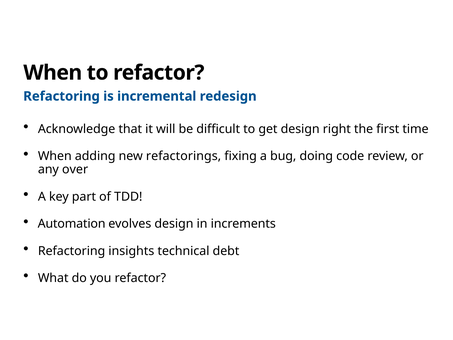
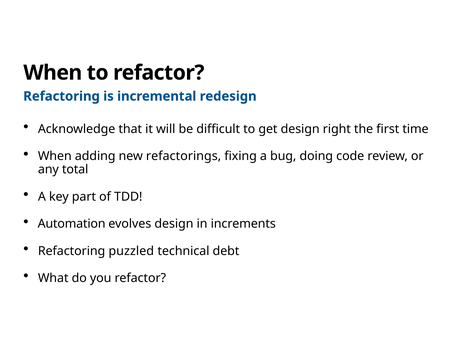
over: over -> total (75, 169)
insights: insights -> puzzled (131, 251)
